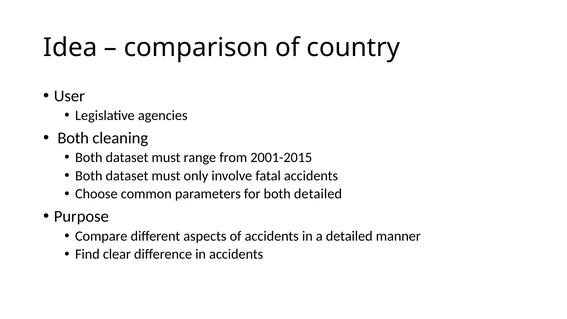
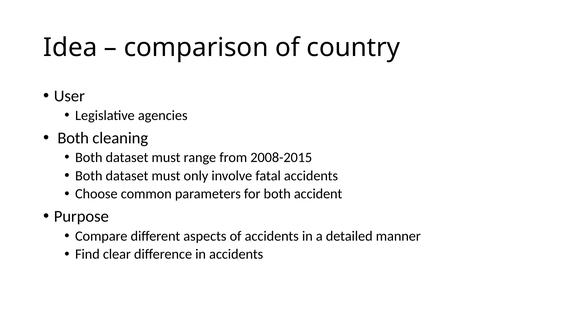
2001-2015: 2001-2015 -> 2008-2015 (281, 157)
both detailed: detailed -> accident (318, 194)
